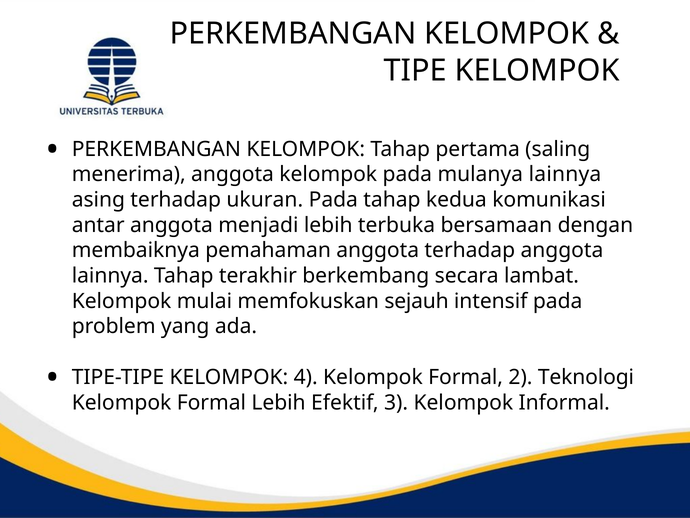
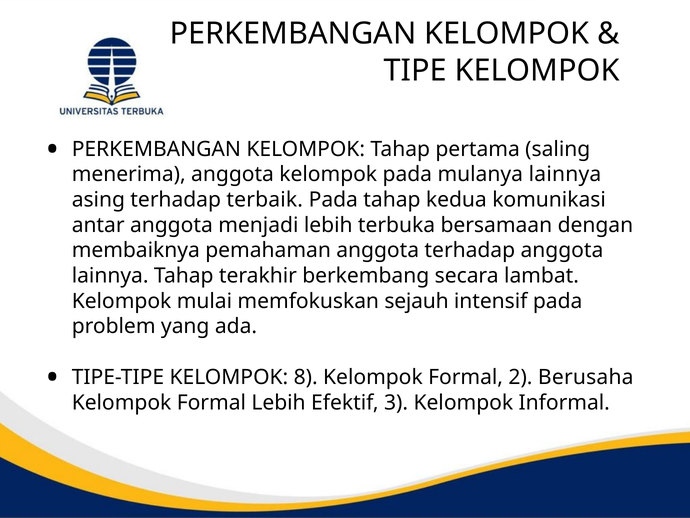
ukuran: ukuran -> terbaik (265, 200)
4: 4 -> 8 (306, 377)
Teknologi: Teknologi -> Berusaha (586, 377)
